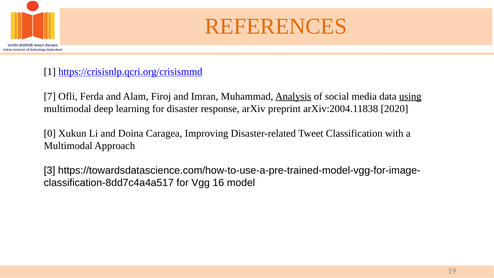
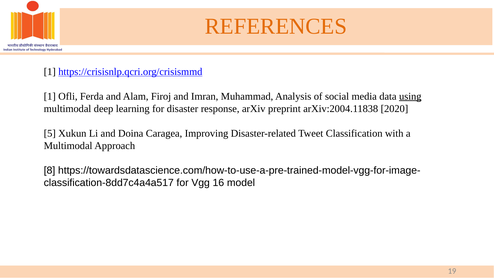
7: 7 -> 1 (50, 96)
Analysis underline: present -> none (293, 96)
0: 0 -> 5 (50, 133)
3: 3 -> 8 (49, 170)
